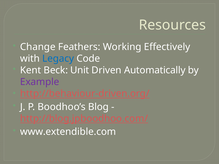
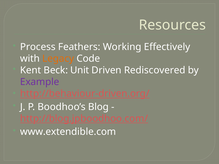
Change: Change -> Process (38, 47)
Legacy colour: blue -> orange (58, 59)
Automatically: Automatically -> Rediscovered (155, 70)
